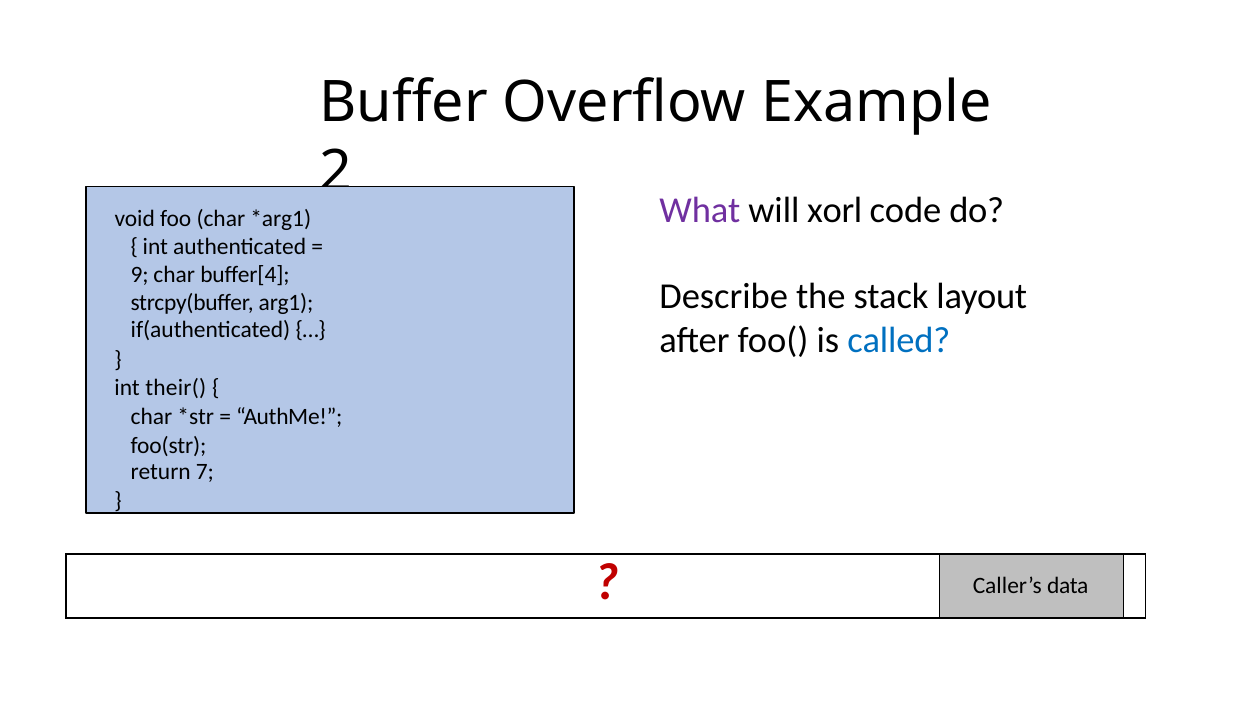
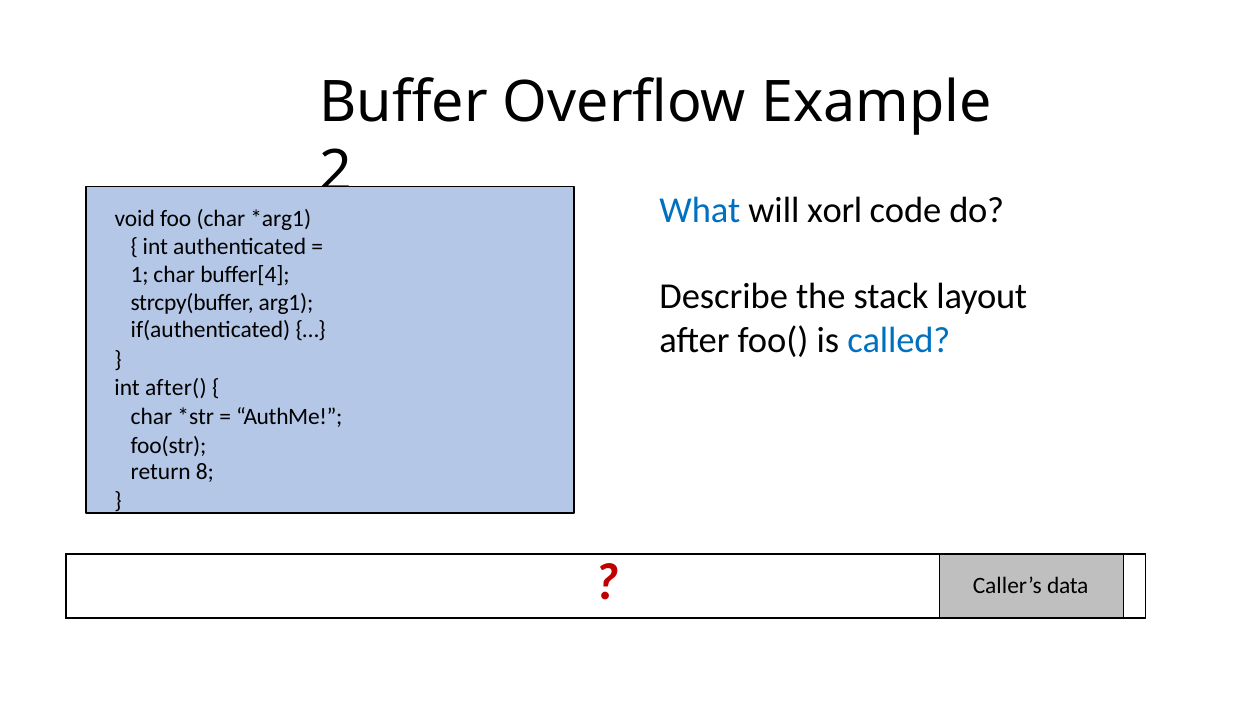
What colour: purple -> blue (700, 210)
9: 9 -> 1 (140, 275)
their(: their( -> after( (176, 387)
7: 7 -> 8 (205, 472)
